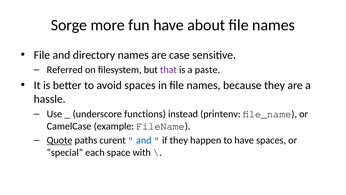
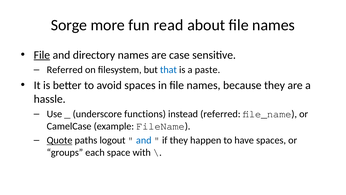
fun have: have -> read (168, 25)
File underline: none -> present (42, 55)
that colour: purple -> blue (168, 70)
instead printenv: printenv -> referred (220, 114)
curent: curent -> logout (113, 140)
special: special -> groups (65, 152)
